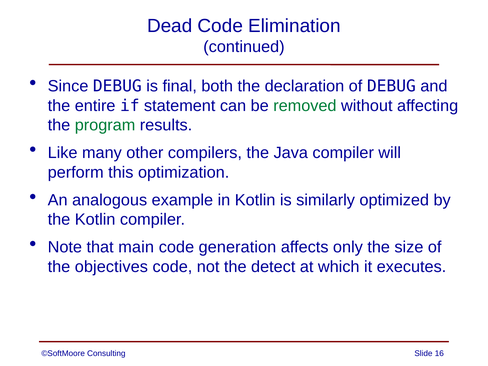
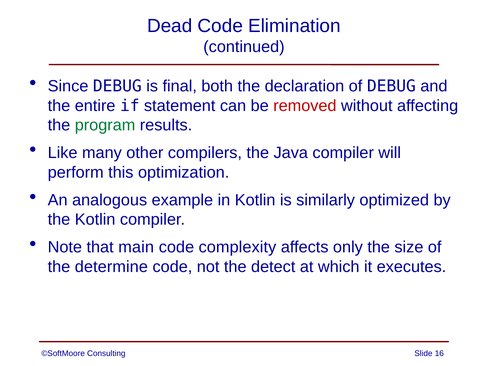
removed colour: green -> red (305, 106)
generation: generation -> complexity (237, 247)
objectives: objectives -> determine (111, 267)
